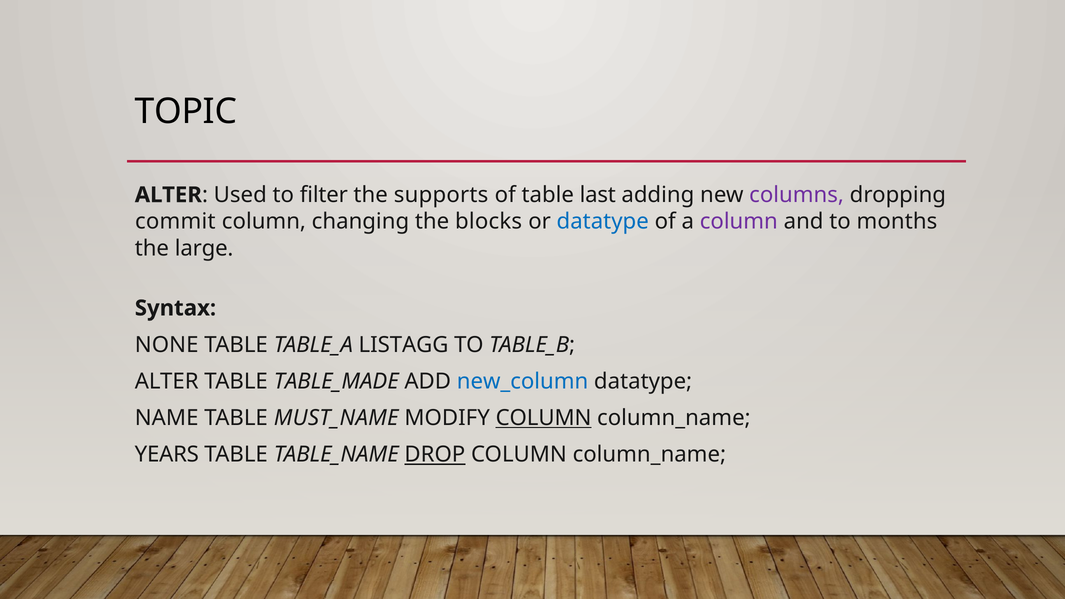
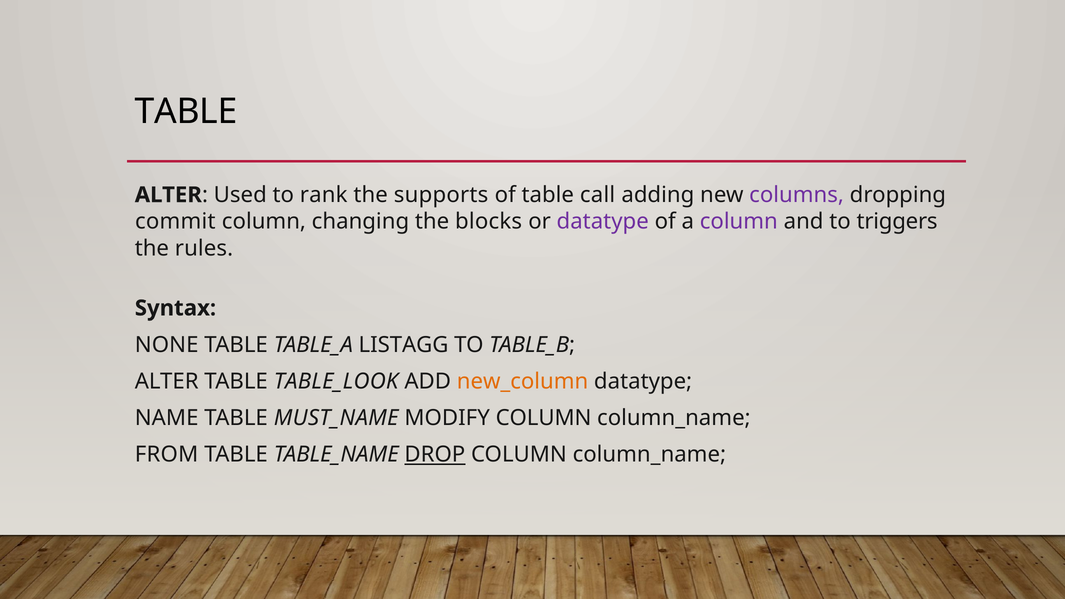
TOPIC: TOPIC -> TABLE (186, 111)
filter: filter -> rank (324, 195)
last: last -> call (598, 195)
datatype colour: blue -> purple (603, 222)
months: months -> triggers (897, 222)
large: large -> rules (204, 248)
TABLE_MADE: TABLE_MADE -> TABLE_LOOK (336, 381)
new_column colour: blue -> orange (523, 381)
COLUMN underline: present -> none (544, 418)
YEARS: YEARS -> FROM (167, 455)
